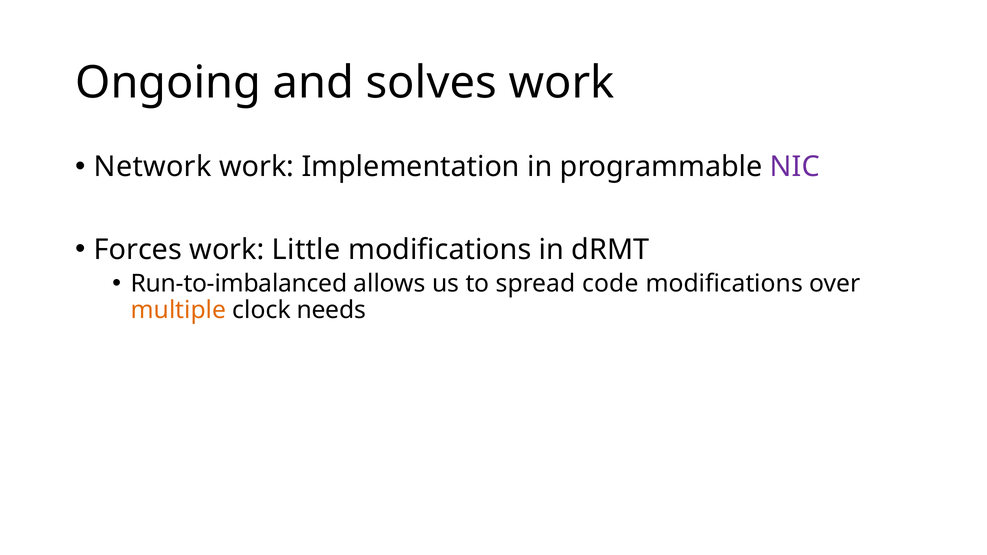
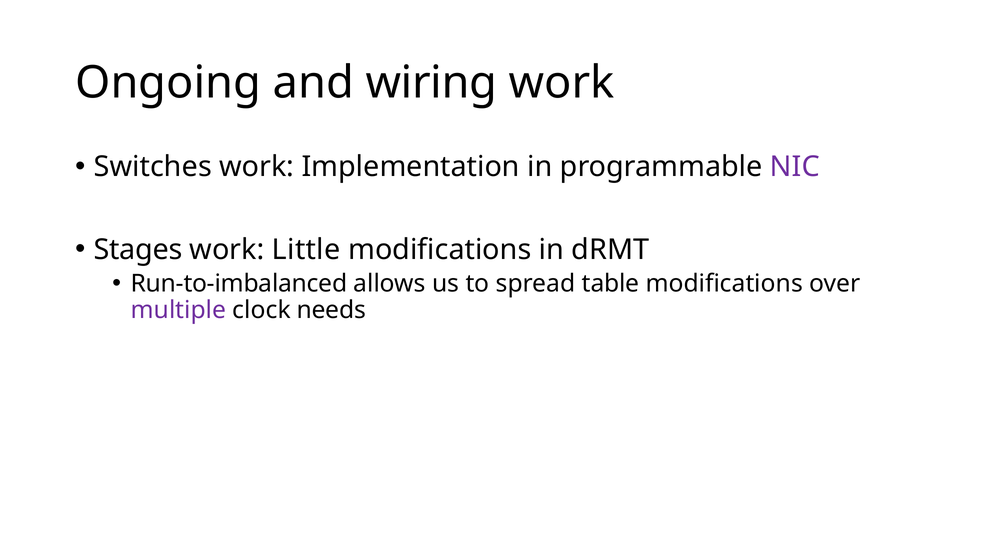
solves: solves -> wiring (431, 83)
Network: Network -> Switches (153, 167)
Forces: Forces -> Stages (138, 250)
code: code -> table (611, 284)
multiple colour: orange -> purple (178, 310)
